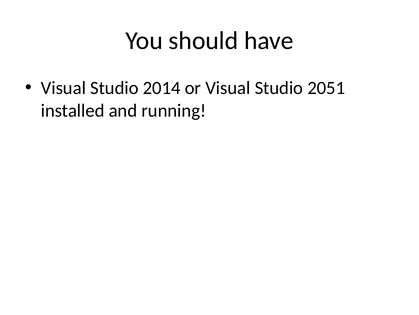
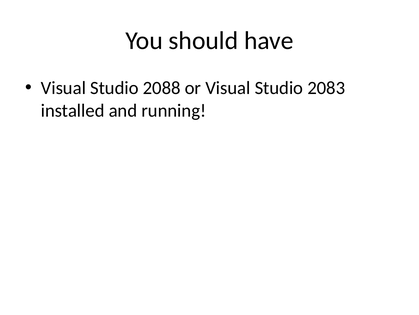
2014: 2014 -> 2088 (162, 88)
2051: 2051 -> 2083 (326, 88)
